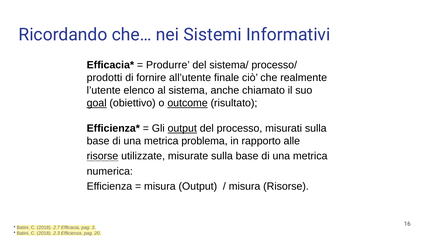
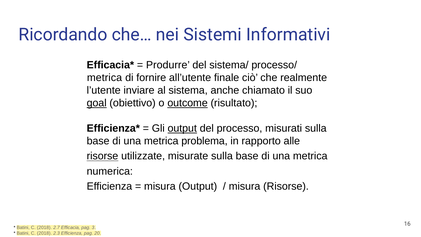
prodotti: prodotti -> metrica (105, 78)
elenco: elenco -> inviare (139, 90)
